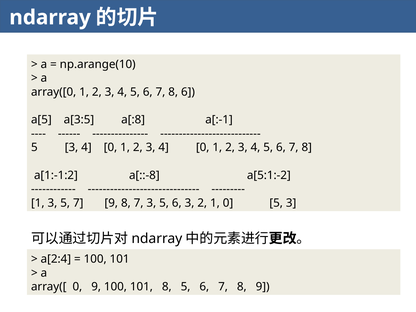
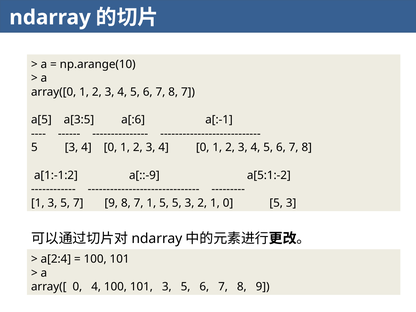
7 8 6: 6 -> 7 (188, 92)
a[:8: a[:8 -> a[:6 (133, 120)
a[::-8: a[::-8 -> a[::-9 (144, 175)
7 3: 3 -> 1 (151, 203)
6: 6 -> 5 (177, 203)
0 9: 9 -> 4 (96, 287)
101 8: 8 -> 3 (167, 287)
